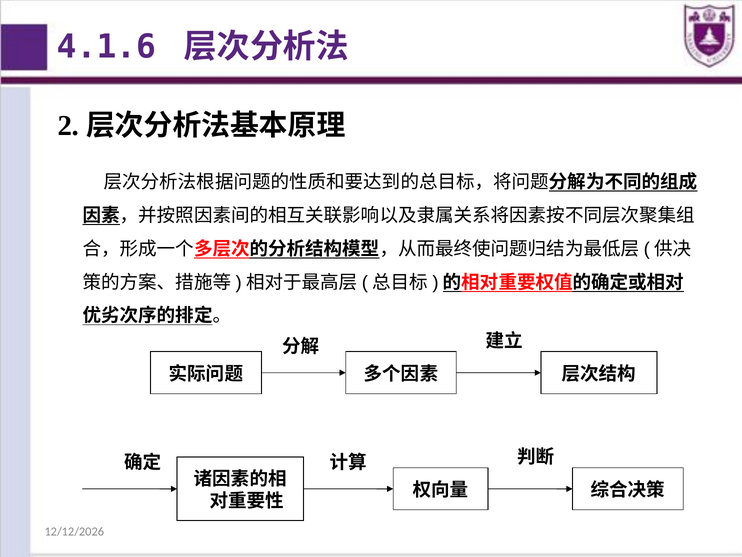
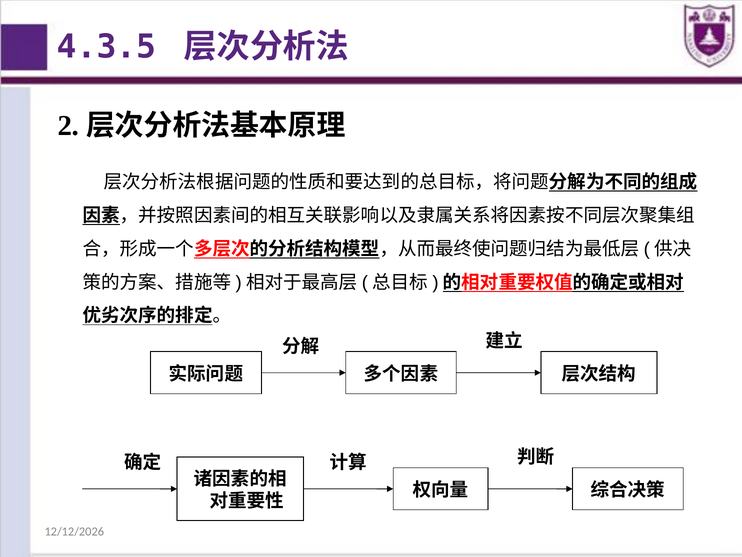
4.1.6: 4.1.6 -> 4.3.5 (106, 47)
